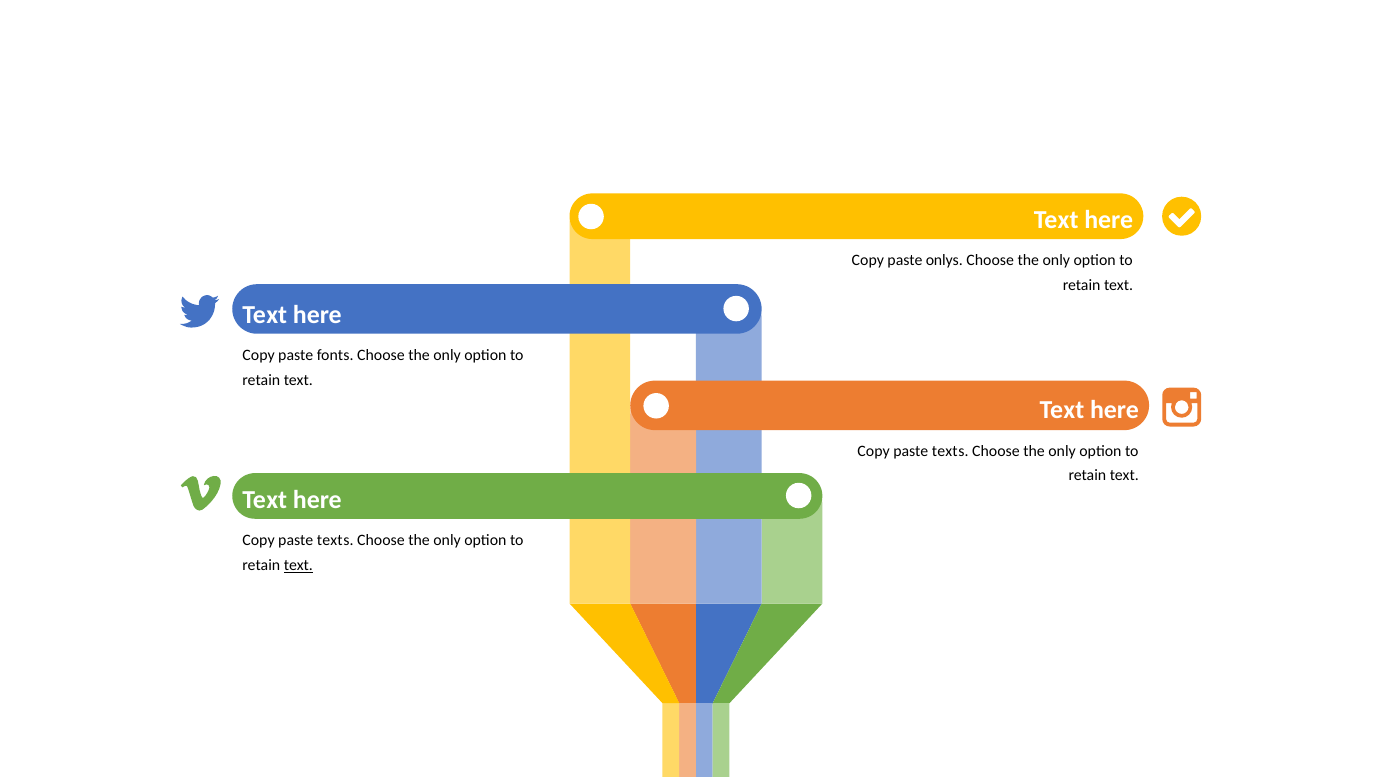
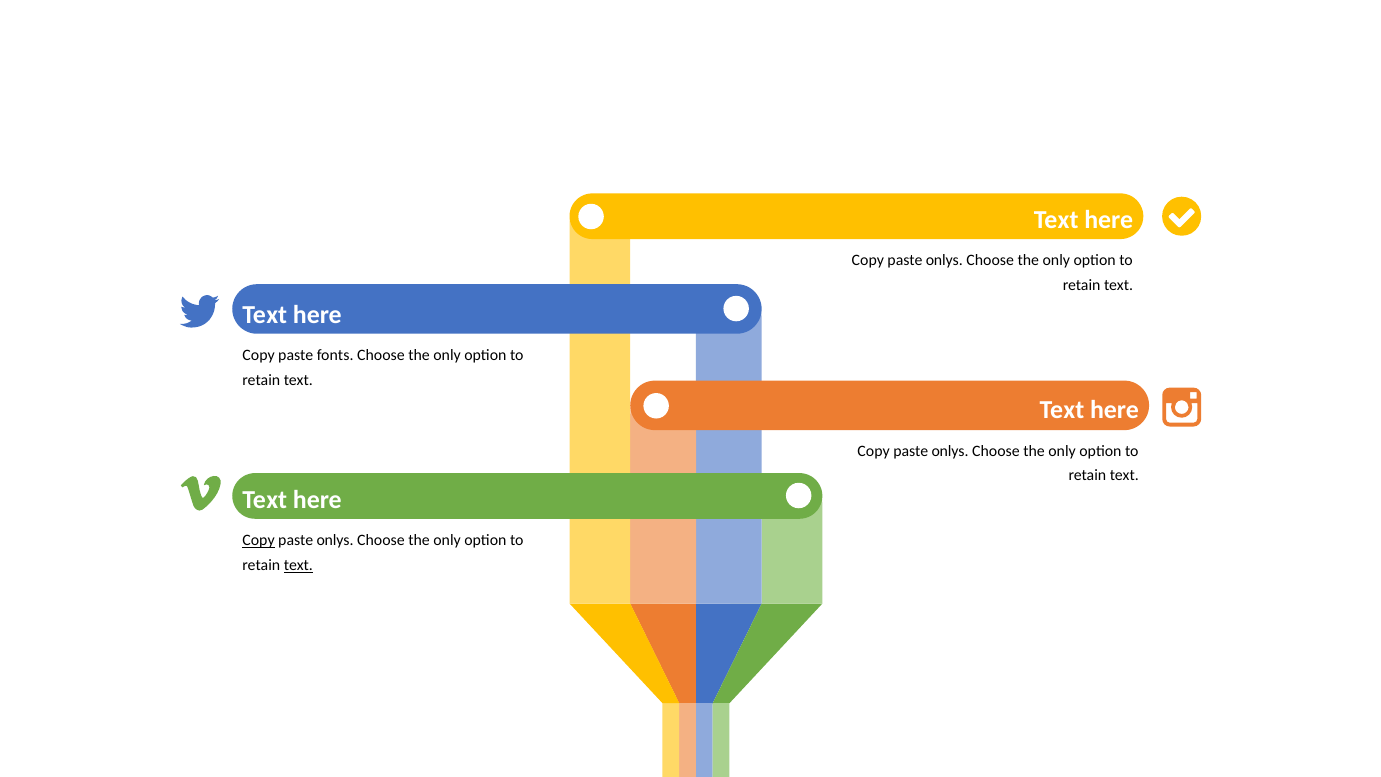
text: text -> only (945, 451)
Copy underline: none -> present (259, 541)
text: text -> only (330, 541)
